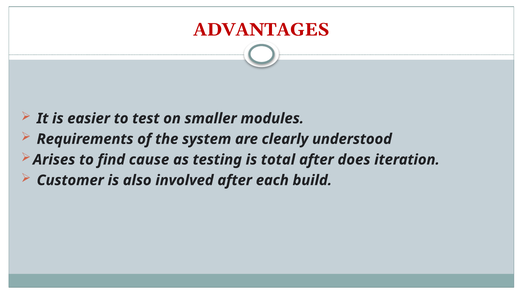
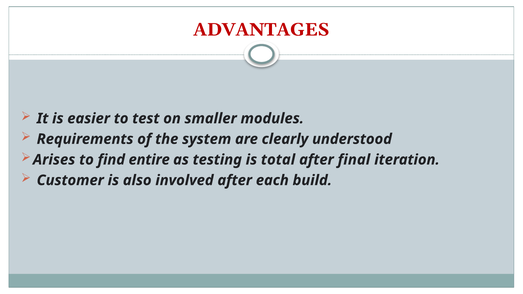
cause: cause -> entire (149, 160)
does: does -> final (354, 160)
